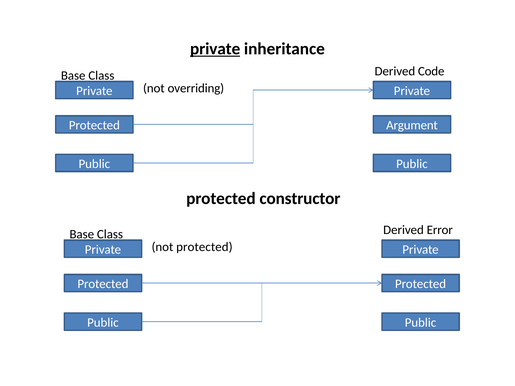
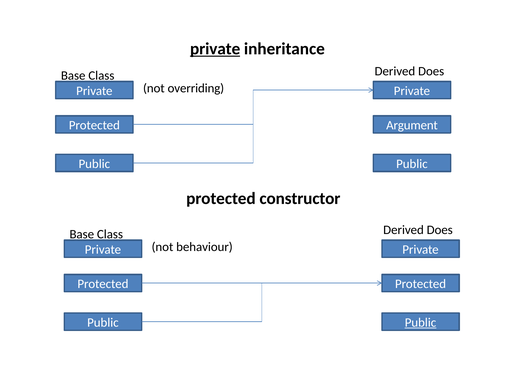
Code: Code -> Does (431, 71)
Error: Error -> Does (440, 230)
not protected: protected -> behaviour (204, 247)
Public underline: none -> present (421, 323)
